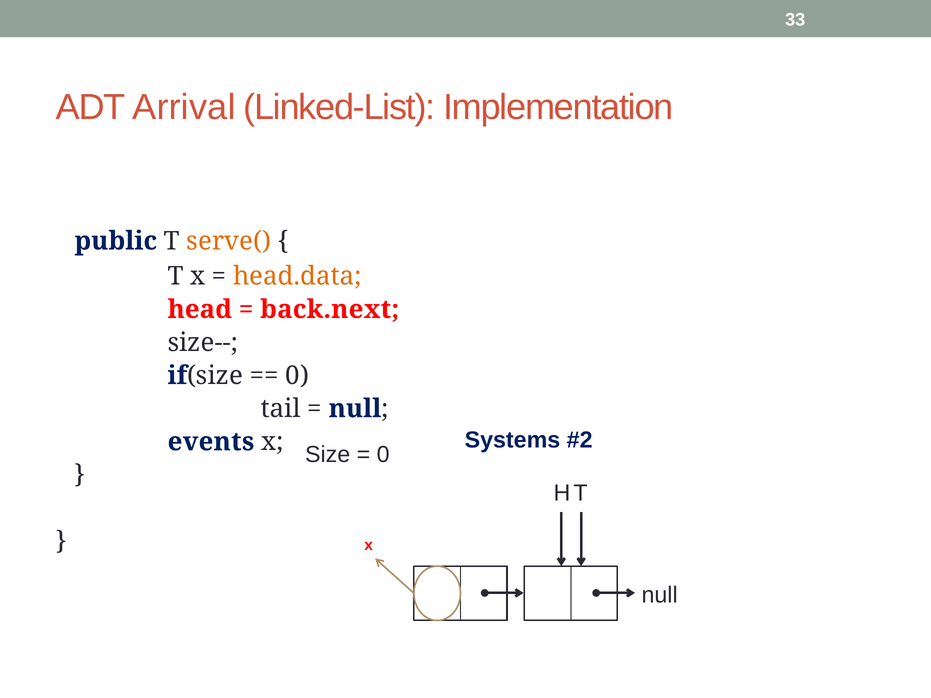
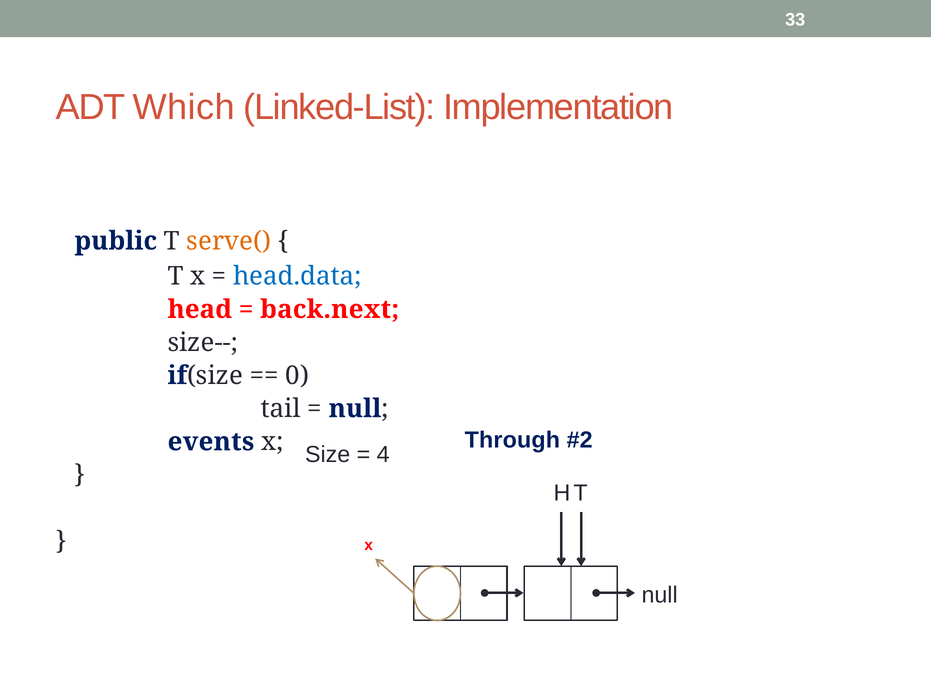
Arrival: Arrival -> Which (184, 107)
head.data colour: orange -> blue (297, 276)
Systems: Systems -> Through (512, 440)
0: 0 -> 4 (383, 455)
